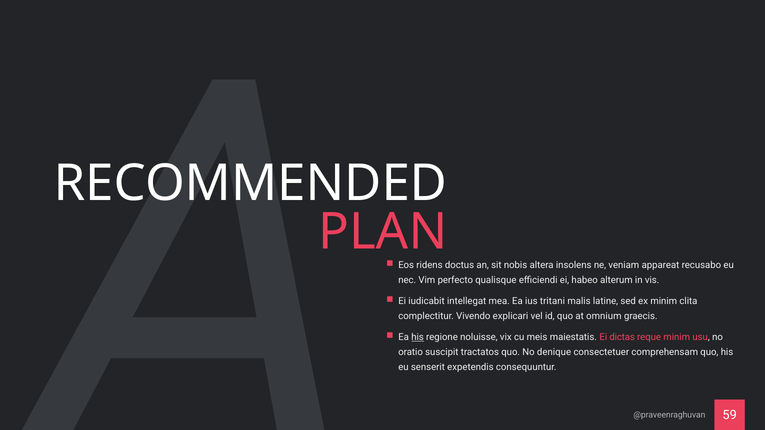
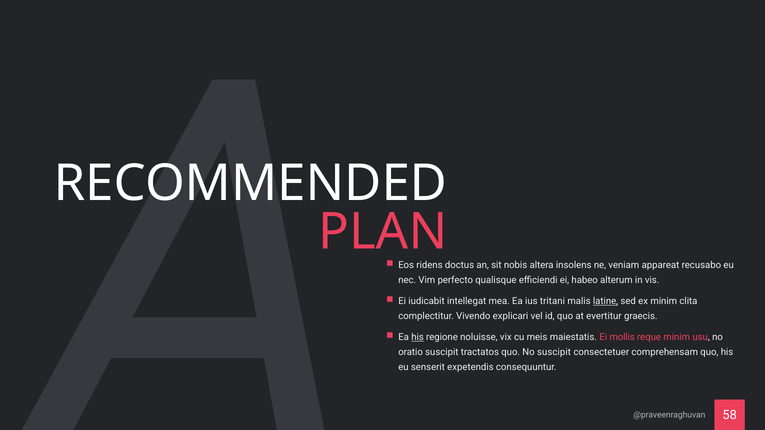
latine underline: none -> present (606, 301)
omnium: omnium -> evertitur (604, 316)
dictas: dictas -> mollis (622, 338)
No denique: denique -> suscipit (554, 352)
59: 59 -> 58 (730, 415)
